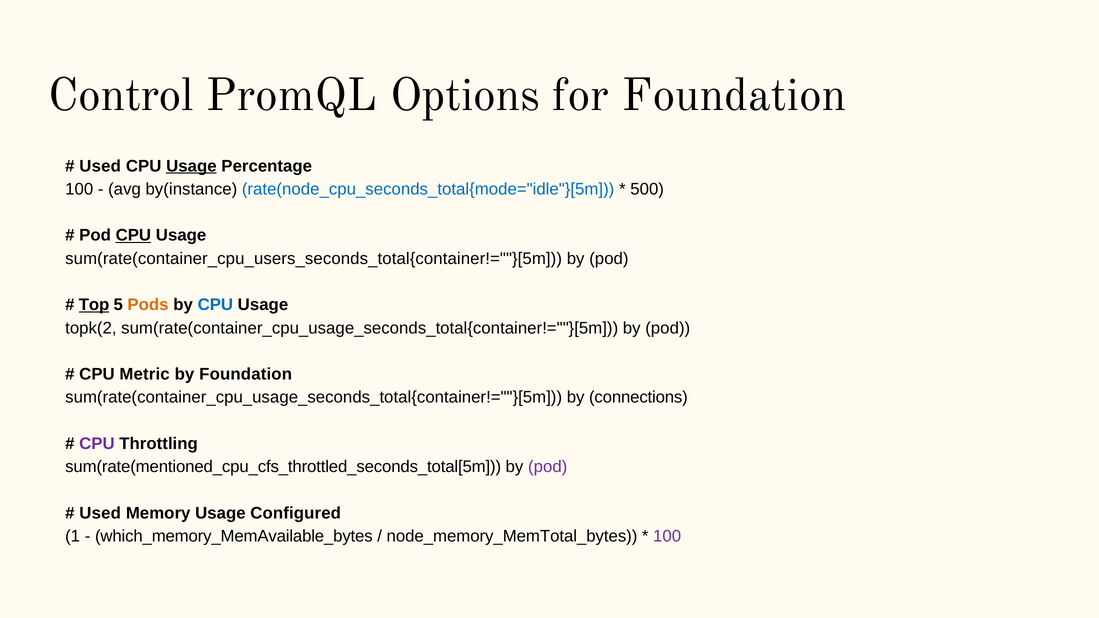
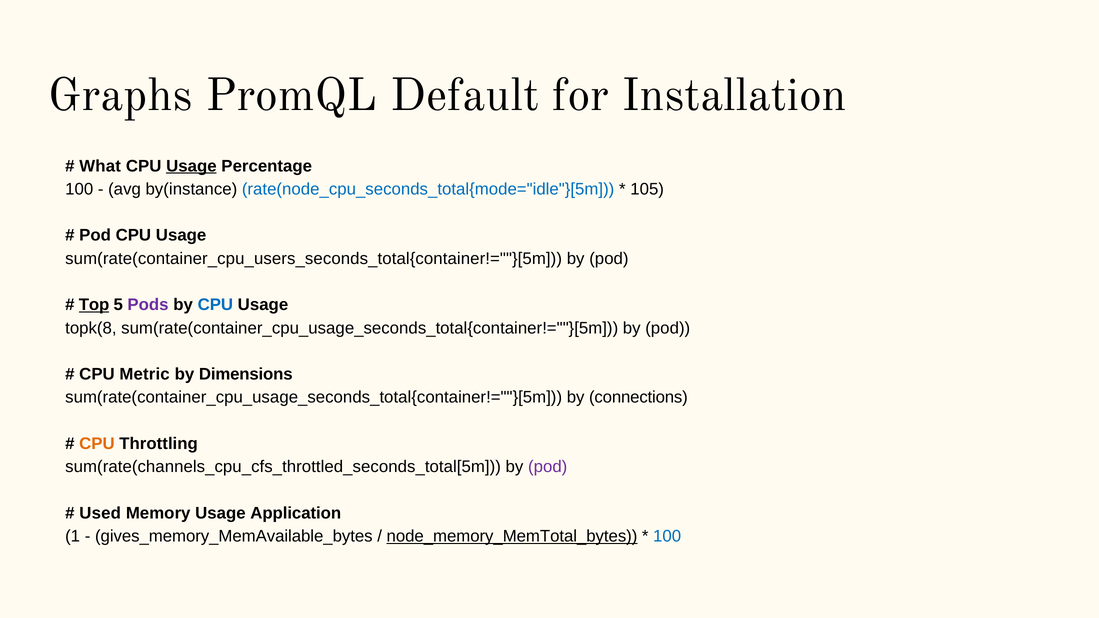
Control: Control -> Graphs (121, 95)
Options: Options -> Default (465, 95)
for Foundation: Foundation -> Installation (734, 95)
Used: Used -> What (100, 166)
500: 500 -> 105 (647, 189)
CPU underline: present -> none (133, 236)
Pods colour: orange -> purple (148, 305)
topk(2: topk(2 -> topk(8 (91, 328)
by Foundation: Foundation -> Dimensions (246, 374)
CPU colour: purple -> orange (97, 444)
sum(rate(mentioned_cpu_cfs_throttled_seconds_total[5m: sum(rate(mentioned_cpu_cfs_throttled_seconds_total[5m -> sum(rate(channels_cpu_cfs_throttled_seconds_total[5m (283, 467)
Configured: Configured -> Application (296, 513)
which_memory_MemAvailable_bytes: which_memory_MemAvailable_bytes -> gives_memory_MemAvailable_bytes (234, 536)
node_memory_MemTotal_bytes underline: none -> present (512, 536)
100 colour: purple -> blue (667, 536)
